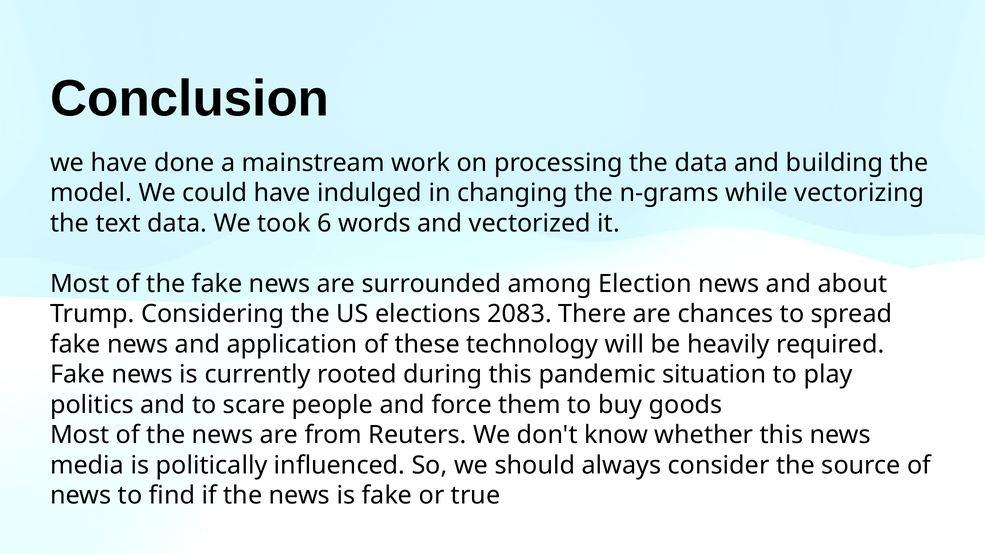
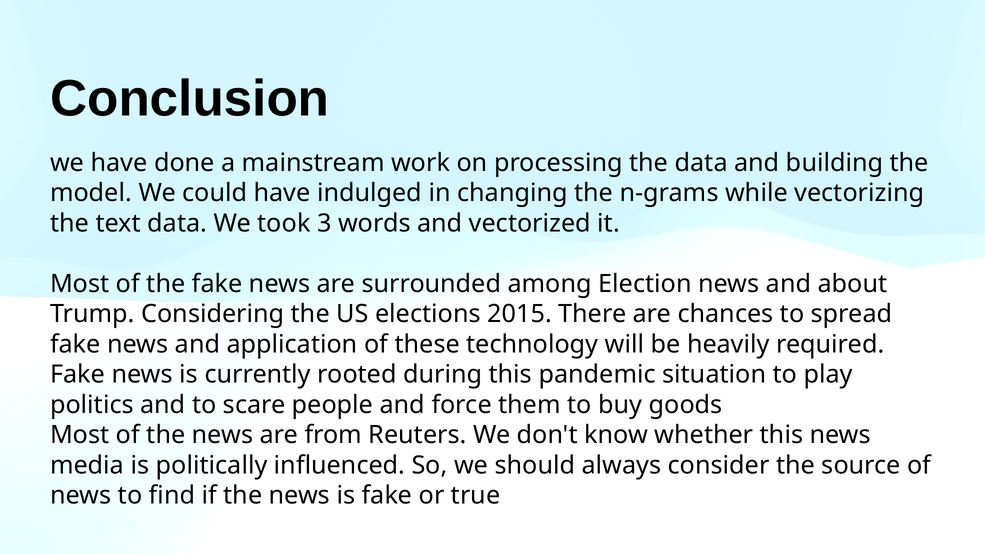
6: 6 -> 3 (324, 223)
2083: 2083 -> 2015 (520, 314)
